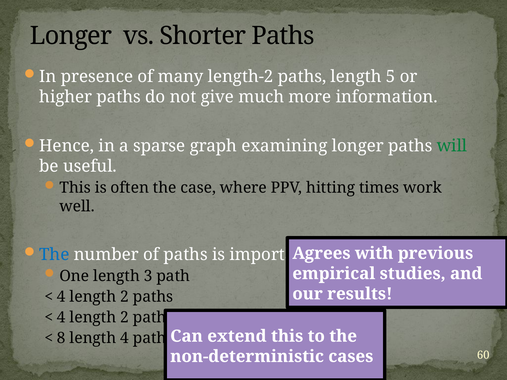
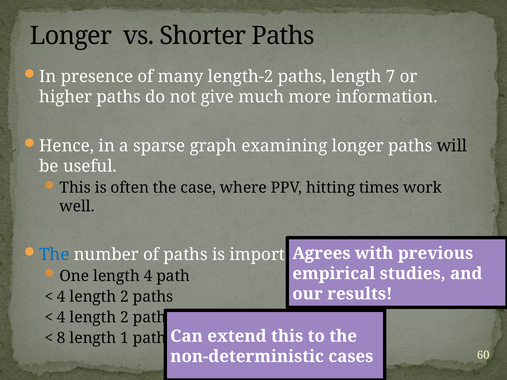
length 5: 5 -> 7 (391, 77)
will colour: green -> black (452, 146)
One length 3: 3 -> 4 (148, 276)
length 4: 4 -> 1 (125, 338)
